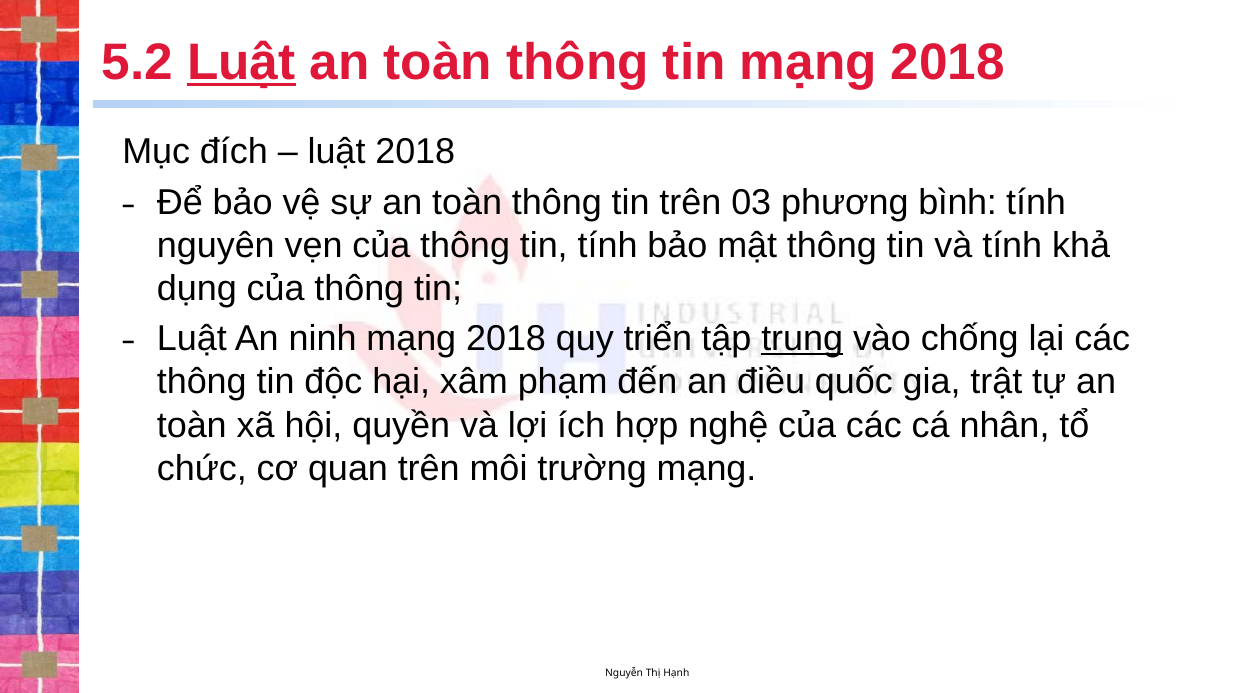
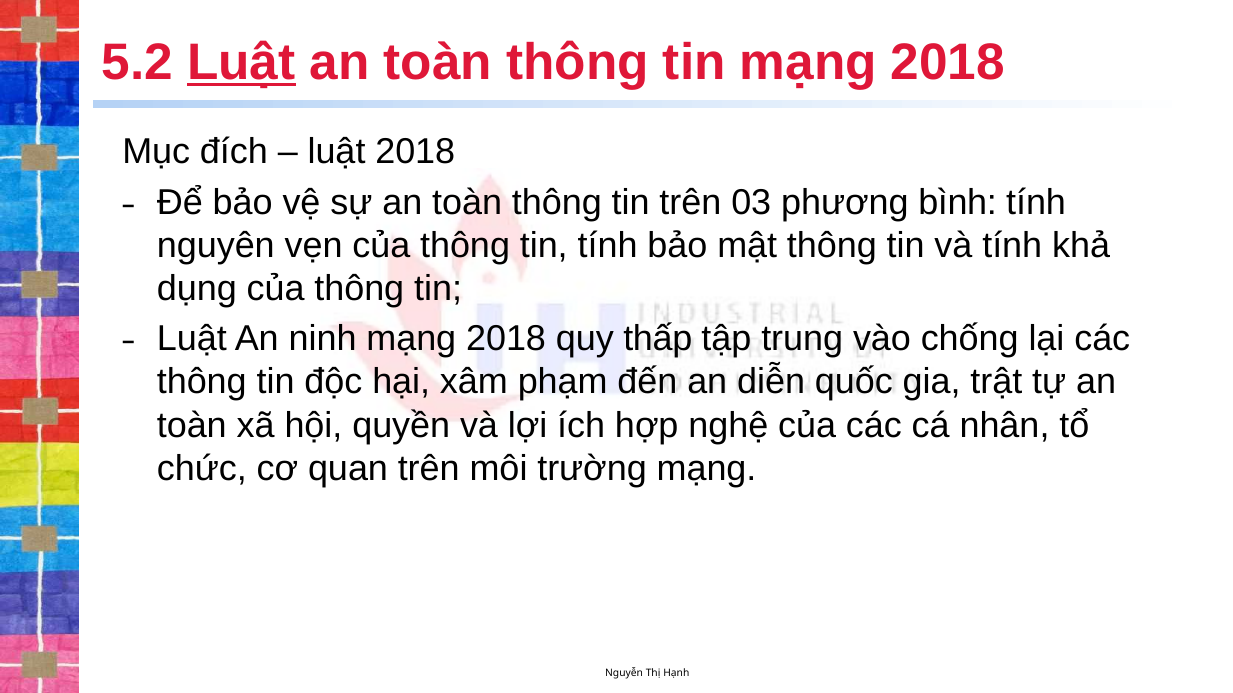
triển: triển -> thấp (658, 339)
trung underline: present -> none (802, 339)
điều: điều -> diễn (771, 382)
